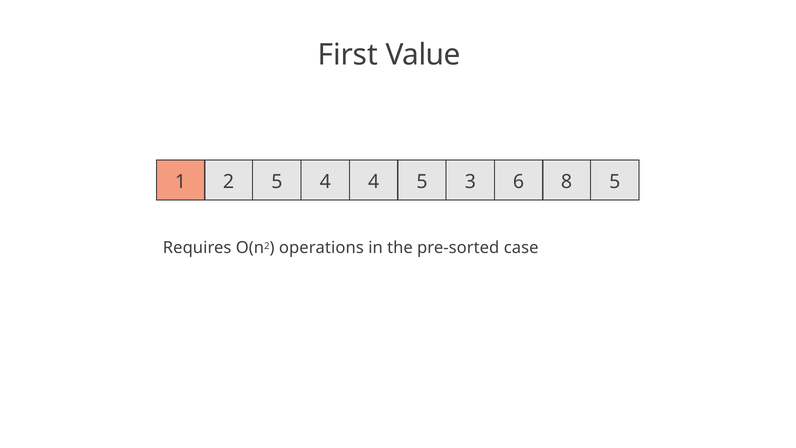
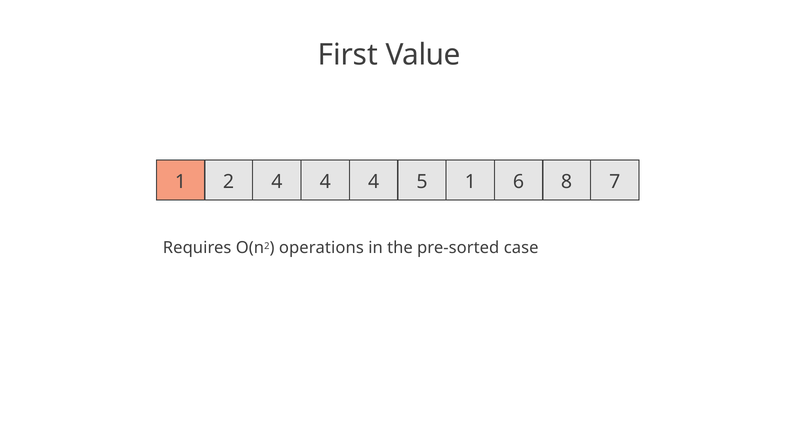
2 5: 5 -> 4 (277, 182)
5 3: 3 -> 1 (470, 182)
8 5: 5 -> 7 (615, 182)
